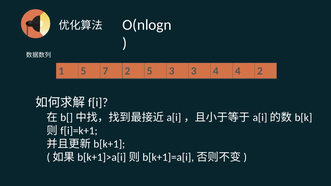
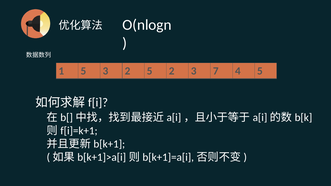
5 7: 7 -> 3 (105, 71)
5 3: 3 -> 2 (172, 71)
3 4: 4 -> 7 (216, 71)
4 2: 2 -> 5 (260, 71)
